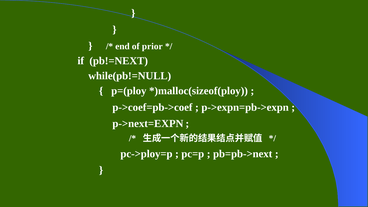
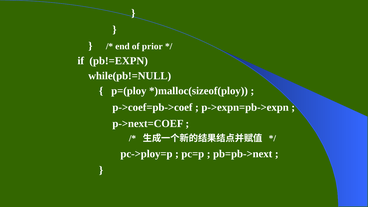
pb!=NEXT: pb!=NEXT -> pb!=EXPN (119, 61)
p->next=EXPN: p->next=EXPN -> p->next=COEF (148, 124)
